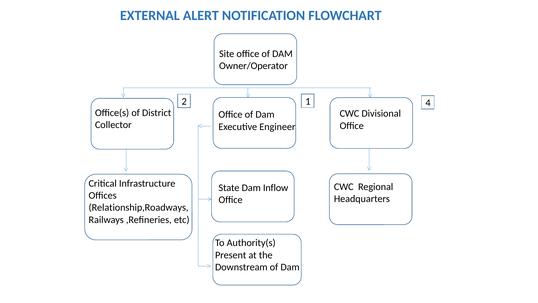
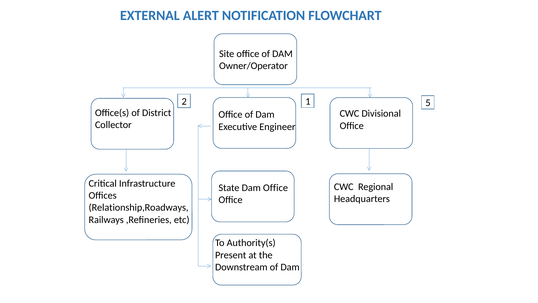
4: 4 -> 5 (428, 103)
Dam Inflow: Inflow -> Office (276, 188)
